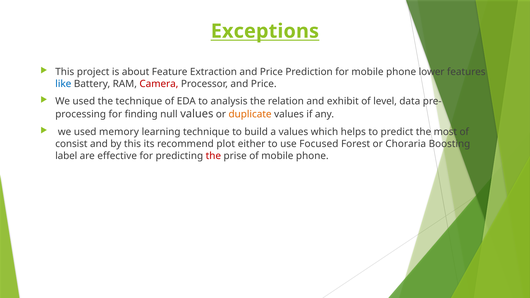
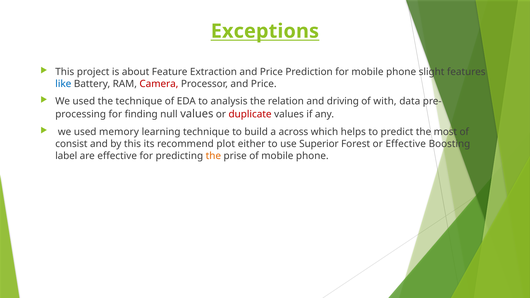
lower: lower -> slight (432, 72)
exhibit: exhibit -> driving (343, 101)
level: level -> with (385, 101)
duplicate colour: orange -> red (250, 114)
a values: values -> across (293, 132)
Focused: Focused -> Superior (319, 144)
or Choraria: Choraria -> Effective (406, 144)
the colour: red -> orange (213, 156)
